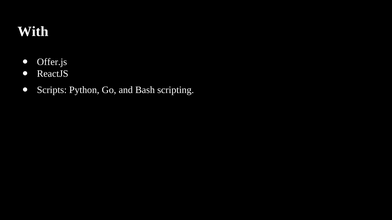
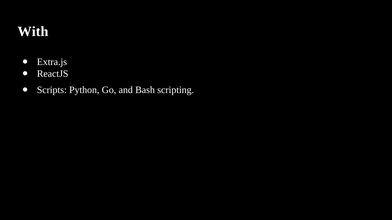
Offer.js: Offer.js -> Extra.js (52, 62)
